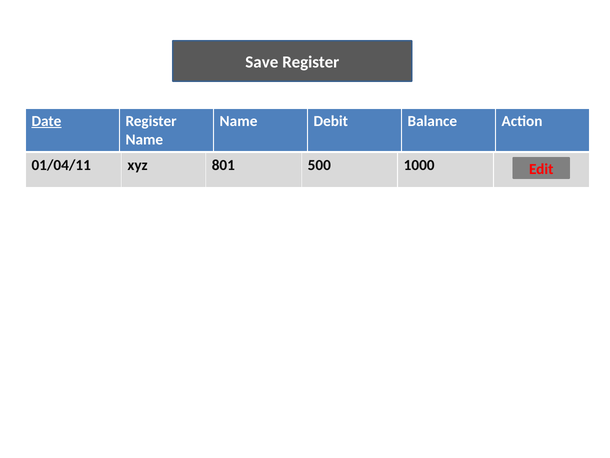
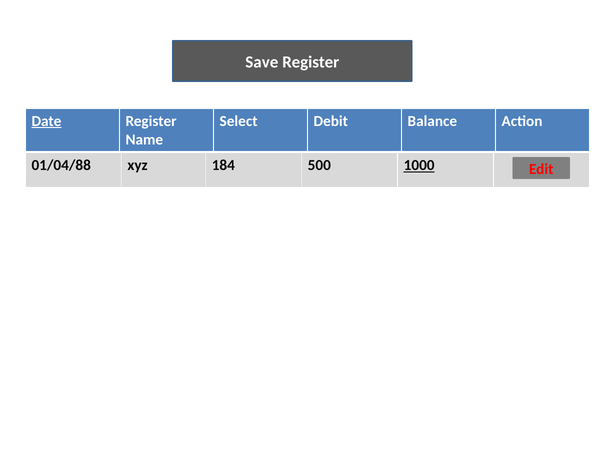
Name: Name -> Select (239, 121)
01/04/11: 01/04/11 -> 01/04/88 (61, 165)
801: 801 -> 184 (223, 165)
1000 underline: none -> present (419, 165)
